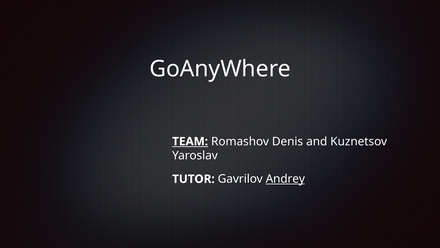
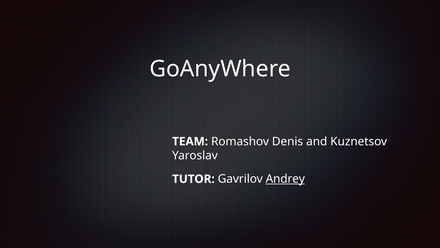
TEAM underline: present -> none (190, 141)
